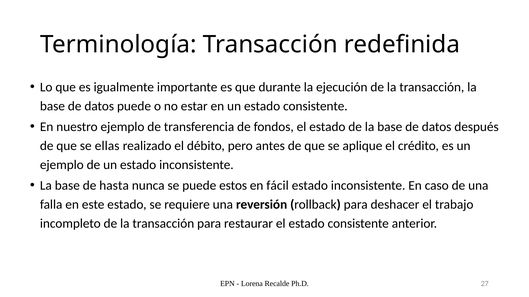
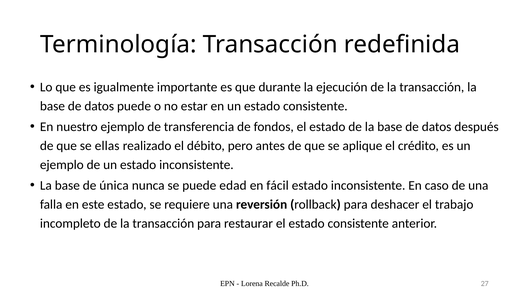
hasta: hasta -> única (114, 186)
estos: estos -> edad (233, 186)
